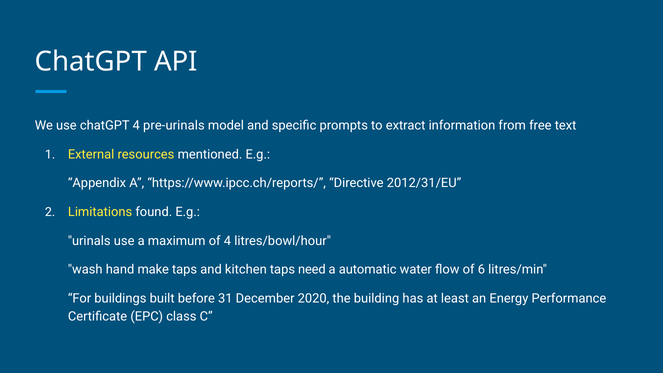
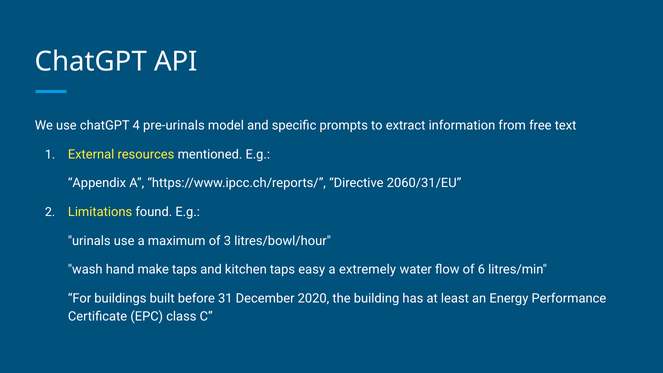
2012/31/EU: 2012/31/EU -> 2060/31/EU (424, 183)
of 4: 4 -> 3 (227, 241)
need: need -> easy (312, 270)
automatic: automatic -> extremely (368, 270)
